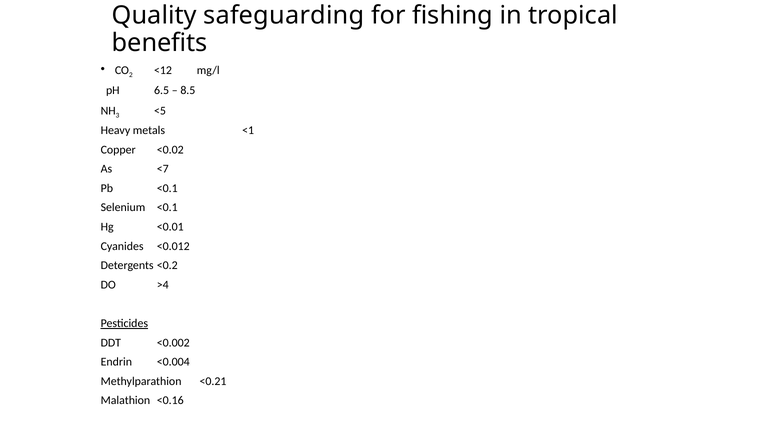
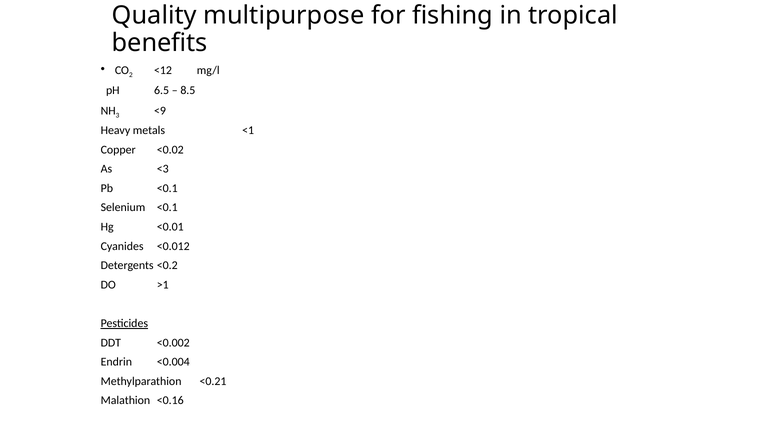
safeguarding: safeguarding -> multipurpose (284, 15)
<5: <5 -> <9 (160, 111)
<7: <7 -> <3 (163, 169)
>4: >4 -> >1 (163, 285)
